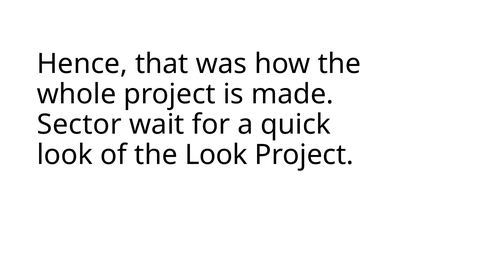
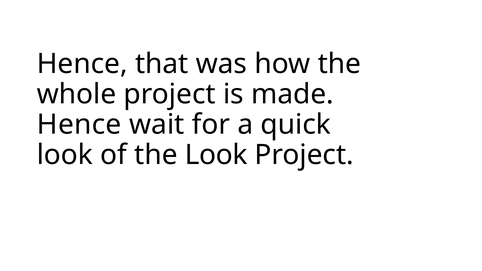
Sector: Sector -> Hence (79, 125)
